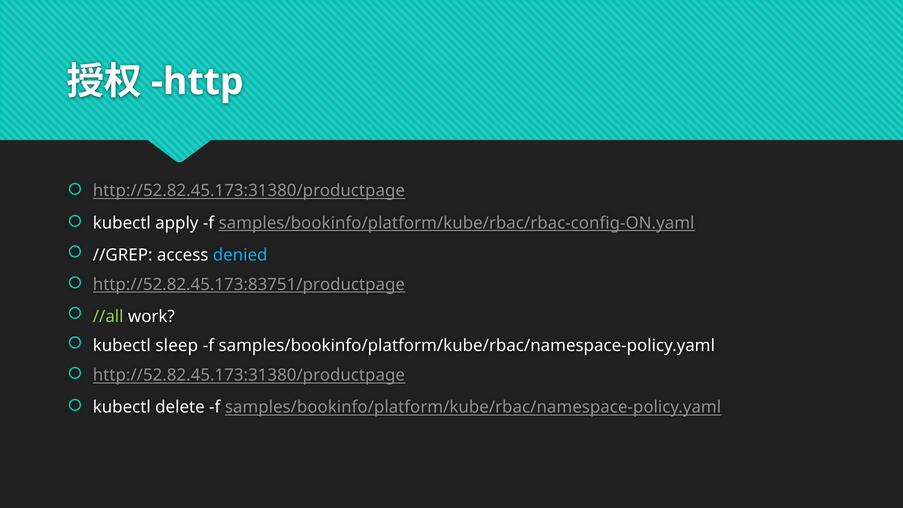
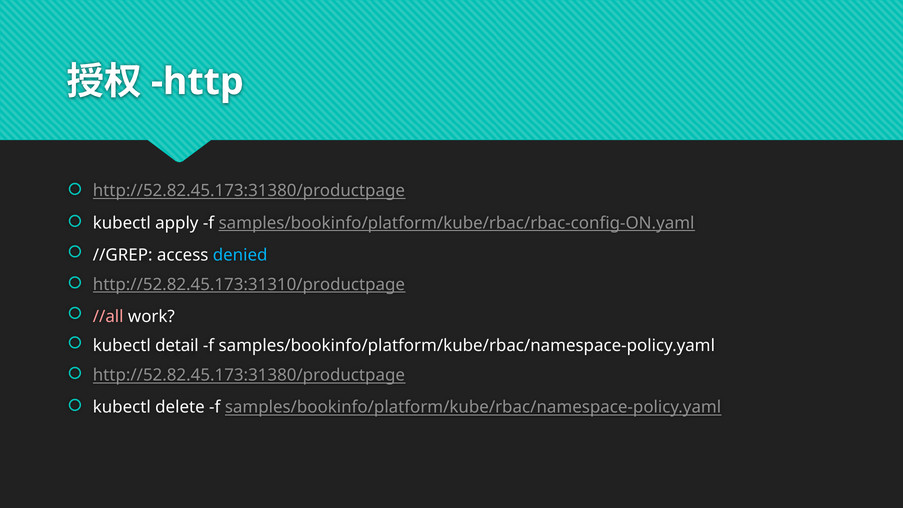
http://52.82.45.173:83751/productpage: http://52.82.45.173:83751/productpage -> http://52.82.45.173:31310/productpage (249, 284)
//all colour: light green -> pink (108, 316)
sleep: sleep -> detail (177, 346)
